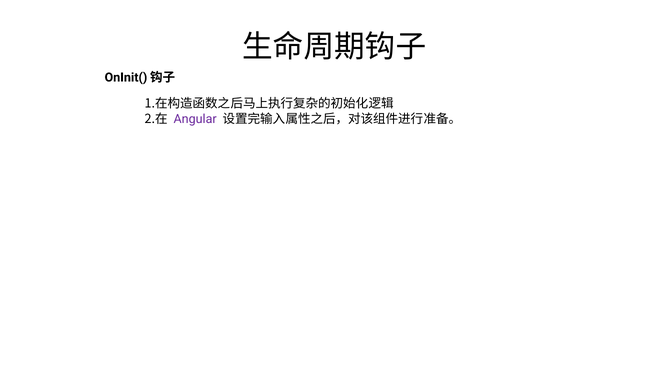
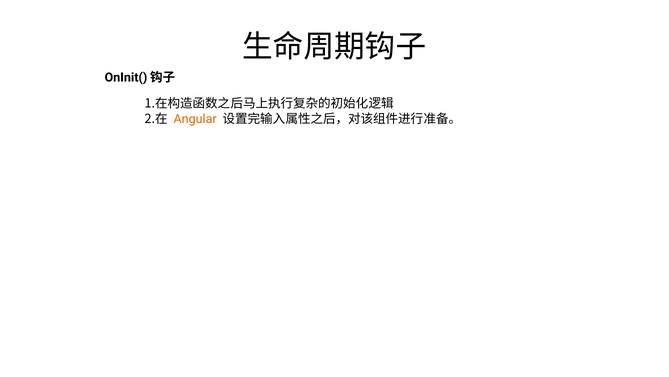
Angular colour: purple -> orange (195, 119)
